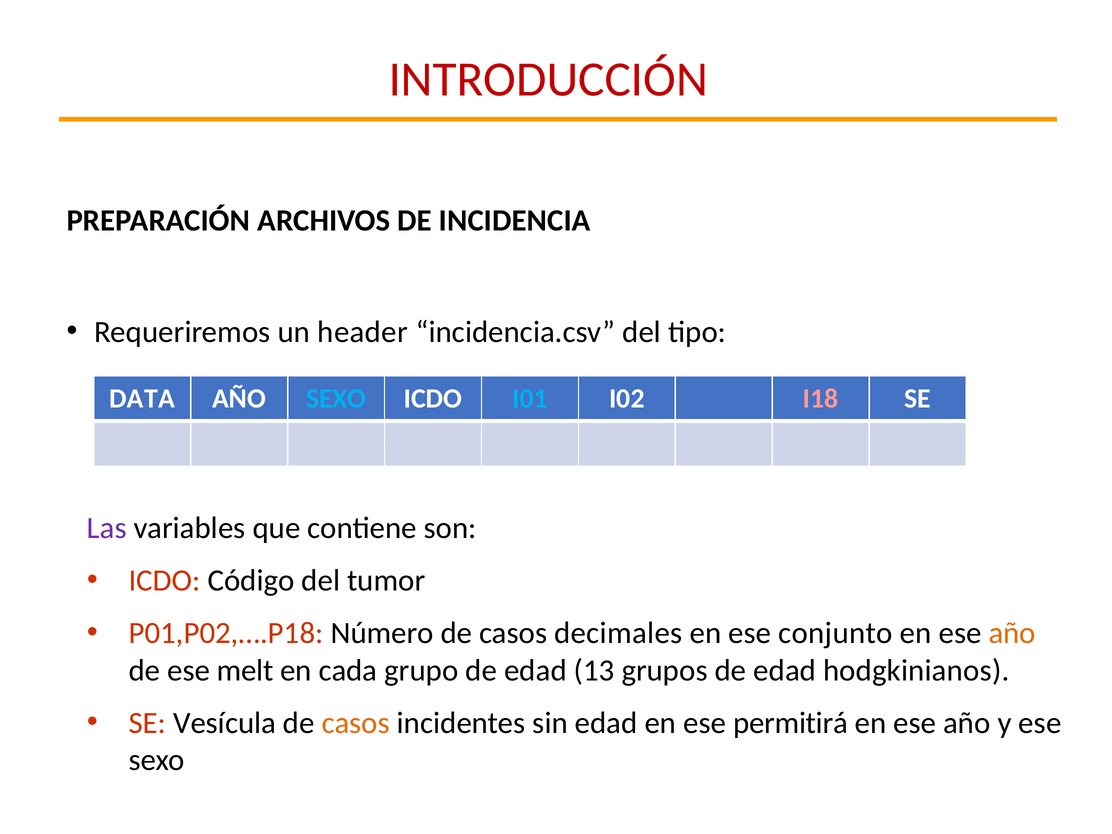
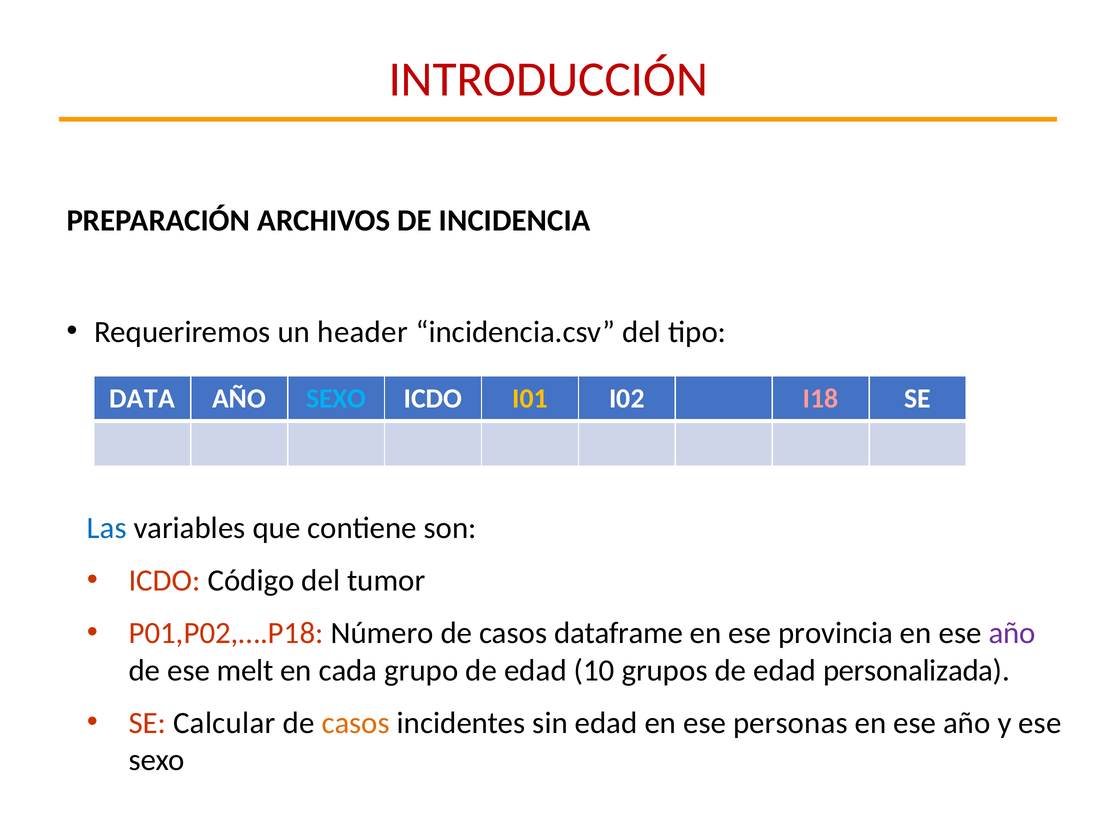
I01 colour: light blue -> yellow (530, 399)
Las colour: purple -> blue (107, 528)
decimales: decimales -> dataframe (619, 633)
conjunto: conjunto -> provincia (836, 633)
año colour: orange -> purple (1012, 633)
13: 13 -> 10 (594, 670)
hodgkinianos: hodgkinianos -> personalizada (916, 670)
Vesícula: Vesícula -> Calcular (224, 723)
permitirá: permitirá -> personas (790, 723)
